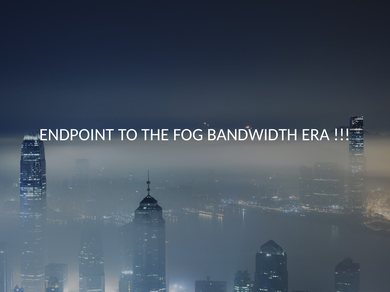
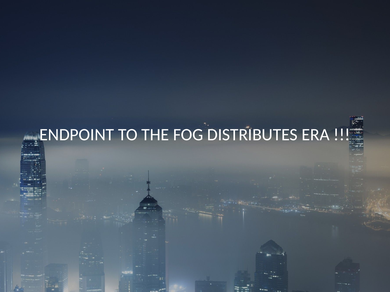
BANDWIDTH: BANDWIDTH -> DISTRIBUTES (252, 135)
